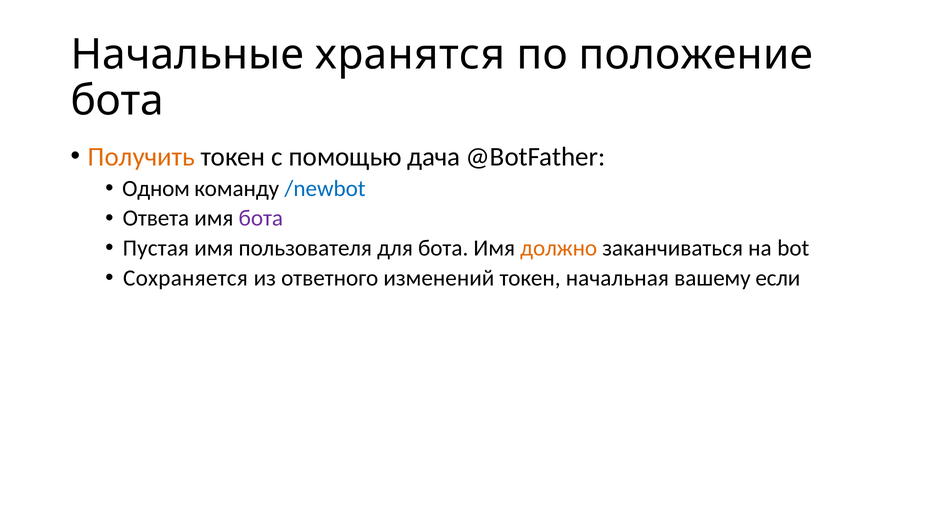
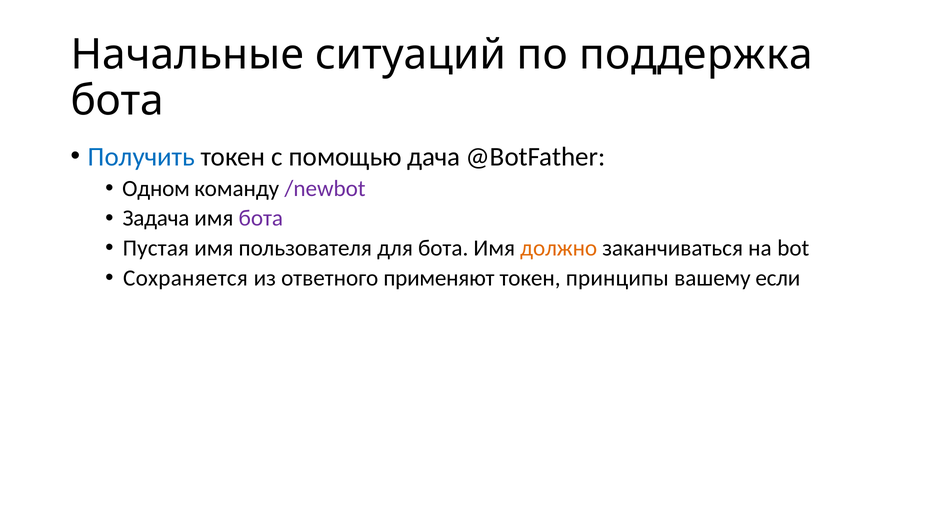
хранятся: хранятся -> ситуаций (410, 55)
положение: положение -> поддержка (696, 55)
Получить colour: orange -> blue (141, 157)
/newbot colour: blue -> purple (325, 188)
Ответа: Ответа -> Задача (156, 218)
изменений: изменений -> применяют (439, 278)
начальная: начальная -> принципы (617, 278)
